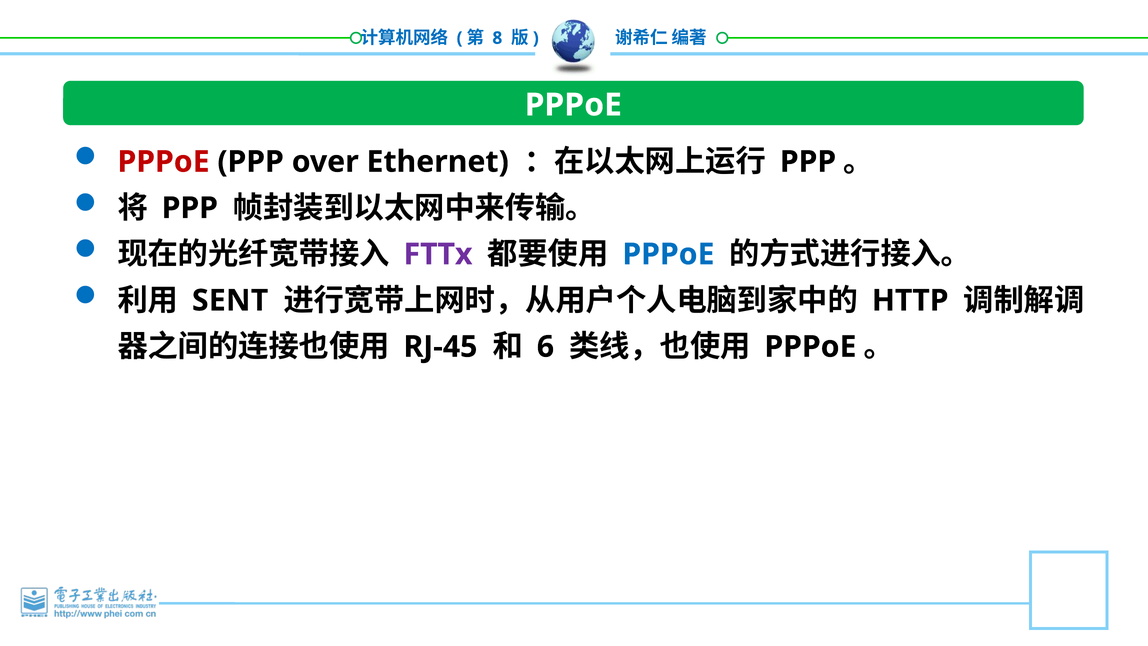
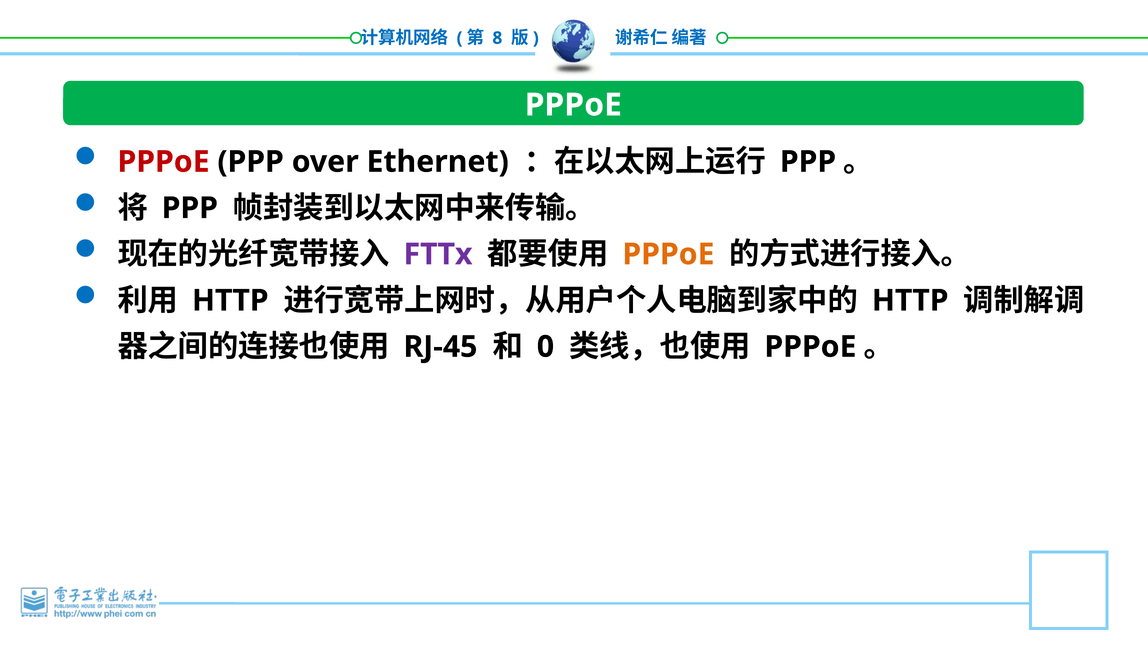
PPPoE colour: blue -> orange (668, 254)
SENT: SENT -> HTTP (230, 300)
6: 6 -> 0 (545, 347)
